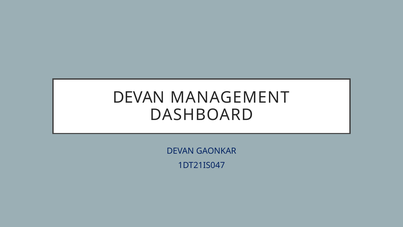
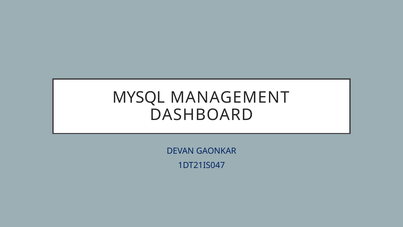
DEVAN: DEVAN -> MYSQL (139, 97)
